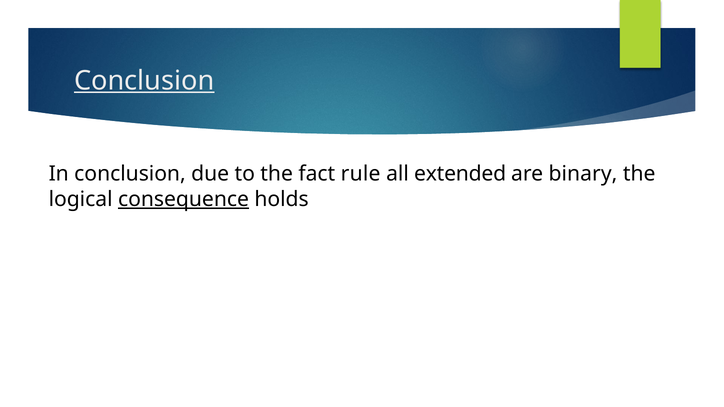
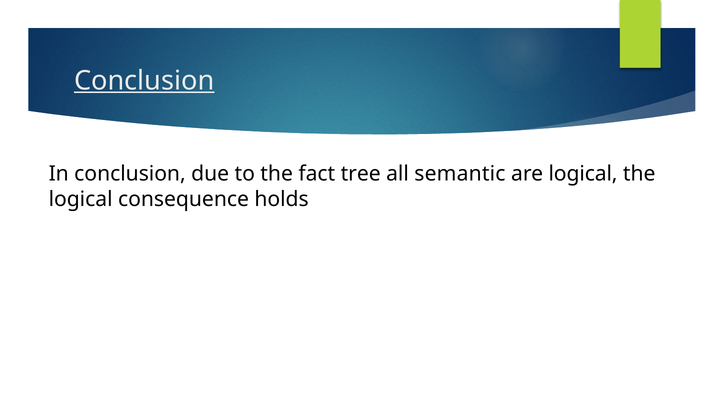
rule: rule -> tree (361, 174)
extended: extended -> semantic (460, 174)
are binary: binary -> logical (583, 174)
consequence underline: present -> none (183, 199)
